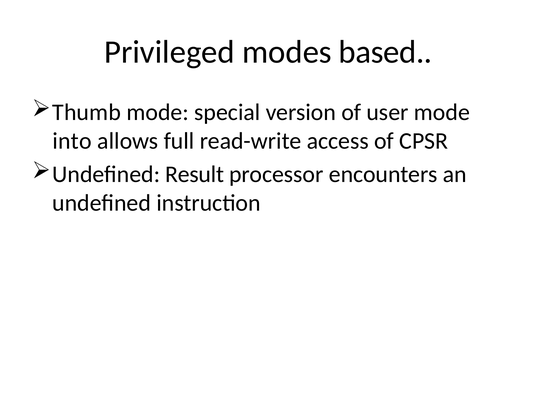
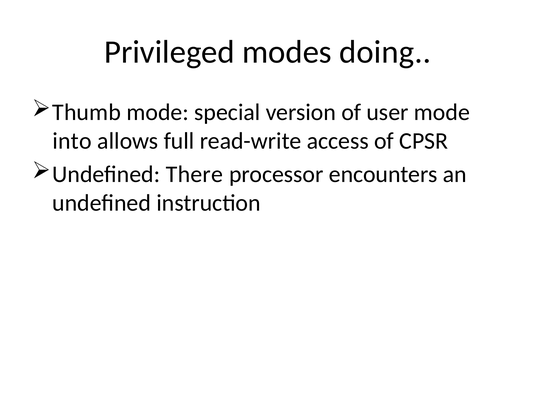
based: based -> doing (385, 52)
Result: Result -> There (194, 174)
